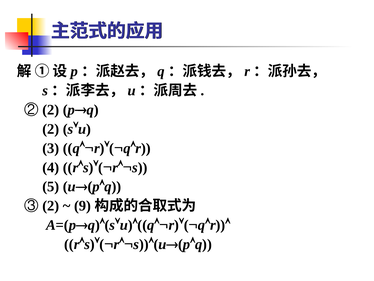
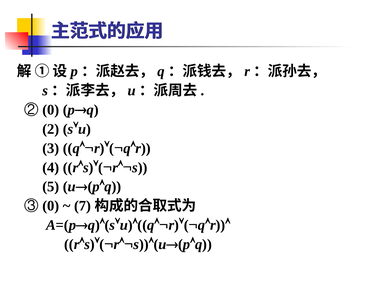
② 2: 2 -> 0 (51, 110)
③ 2: 2 -> 0 (51, 206)
9: 9 -> 7 (83, 206)
